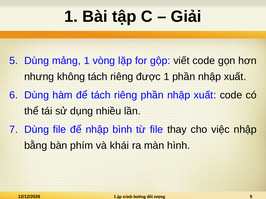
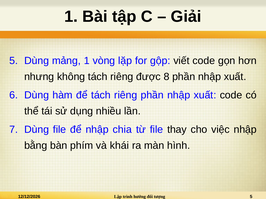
được 1: 1 -> 8 (166, 77)
bình: bình -> chia (122, 130)
